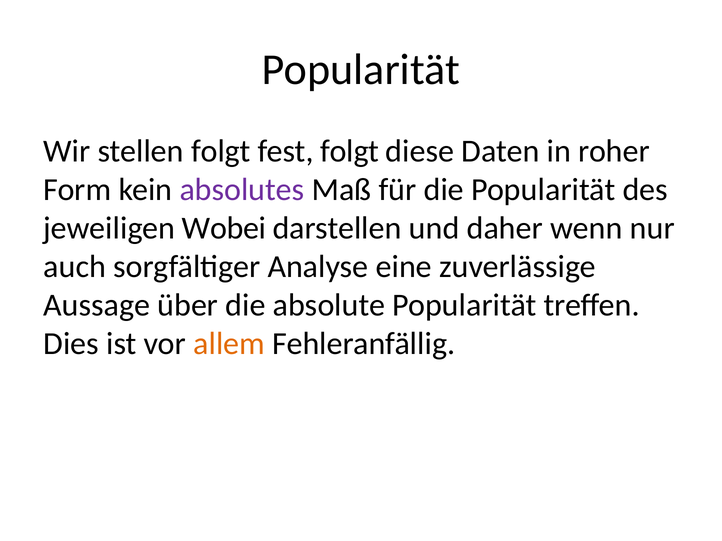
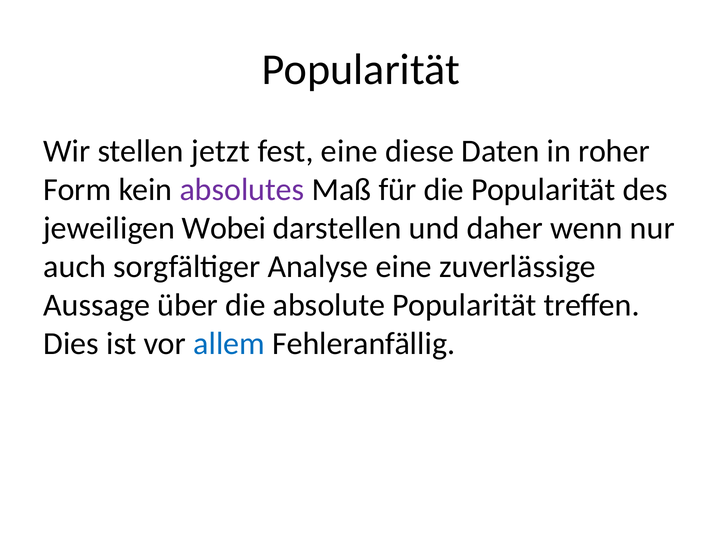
stellen folgt: folgt -> jetzt (221, 151)
fest folgt: folgt -> eine (349, 151)
allem colour: orange -> blue (229, 344)
